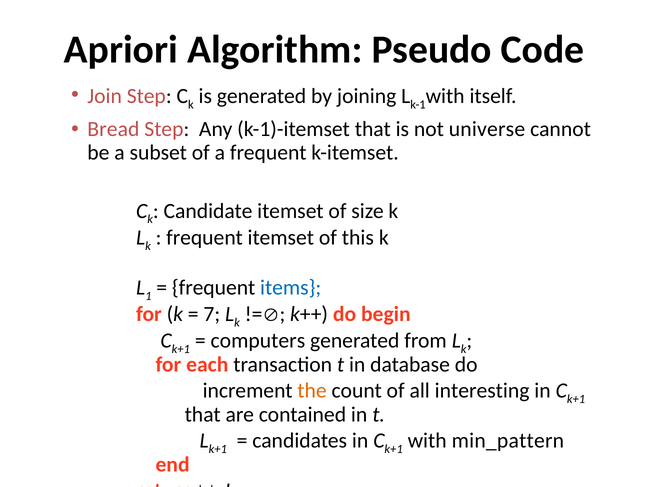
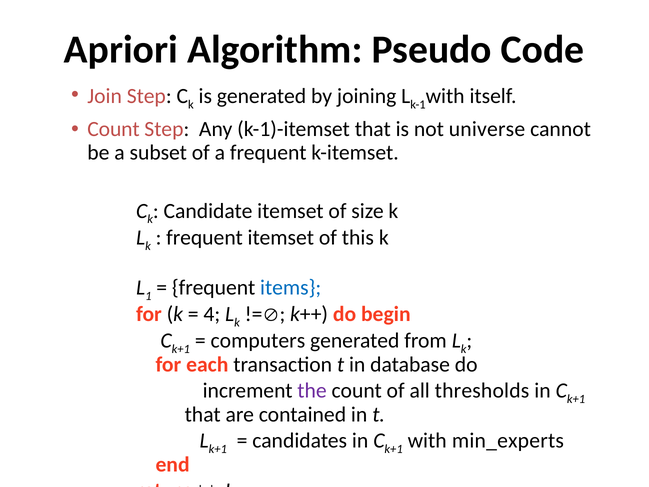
Bread: Bread -> Count (114, 129)
7: 7 -> 4 (212, 314)
the colour: orange -> purple (312, 390)
interesting: interesting -> thresholds (482, 390)
min_pattern: min_pattern -> min_experts (508, 440)
